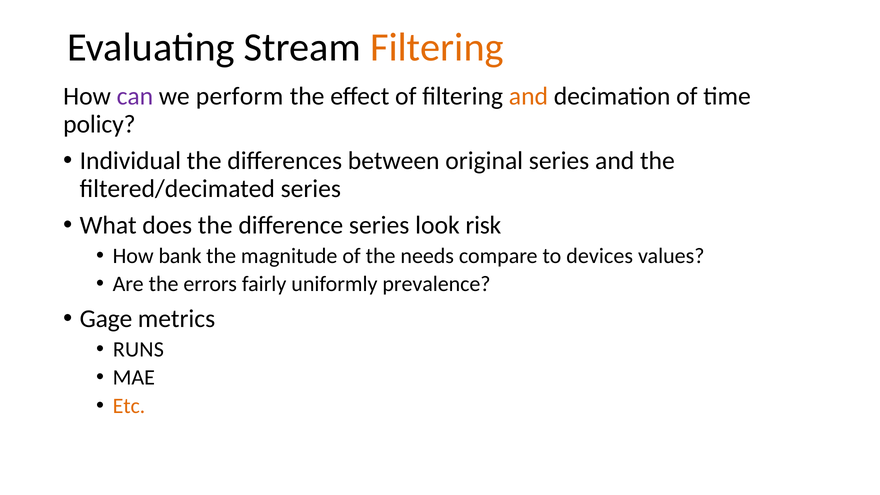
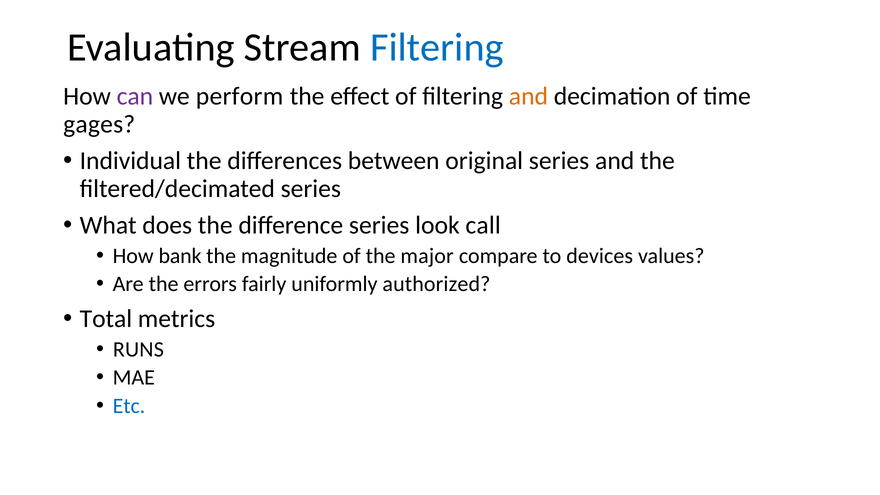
Filtering colour: orange -> blue (437, 48)
policy: policy -> gages (99, 124)
risk: risk -> call (483, 225)
needs: needs -> major (427, 256)
prevalence: prevalence -> authorized (436, 284)
Gage: Gage -> Total (106, 319)
Etc colour: orange -> blue (129, 406)
